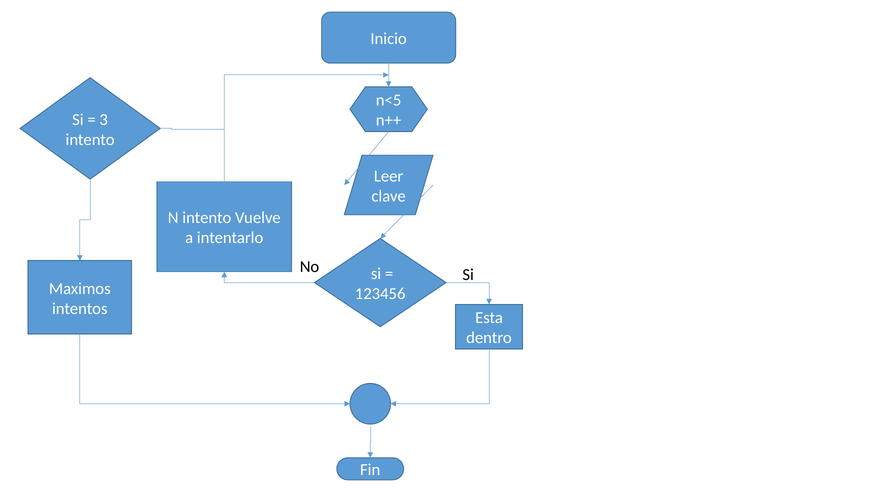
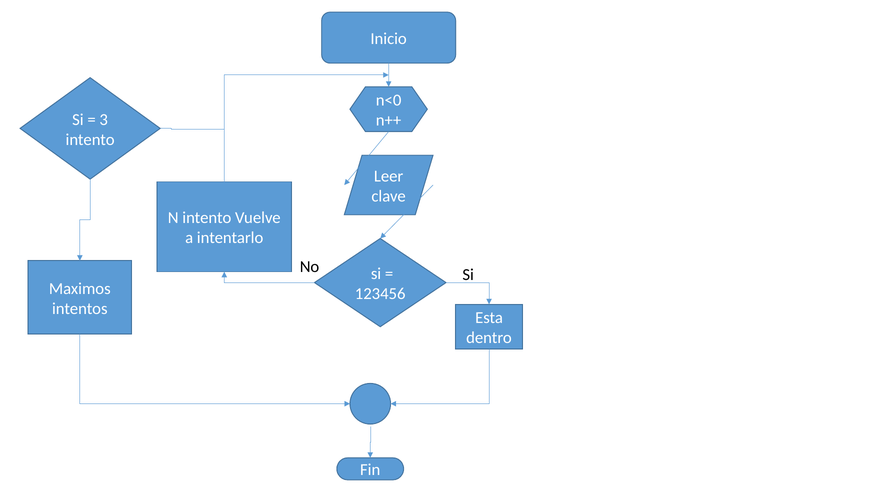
n<5: n<5 -> n<0 (389, 100)
